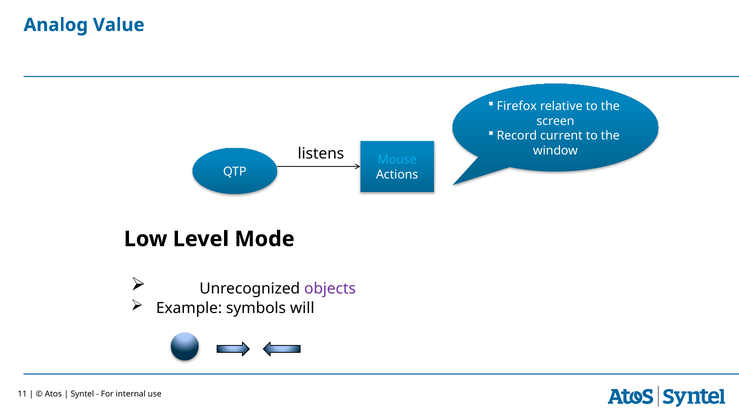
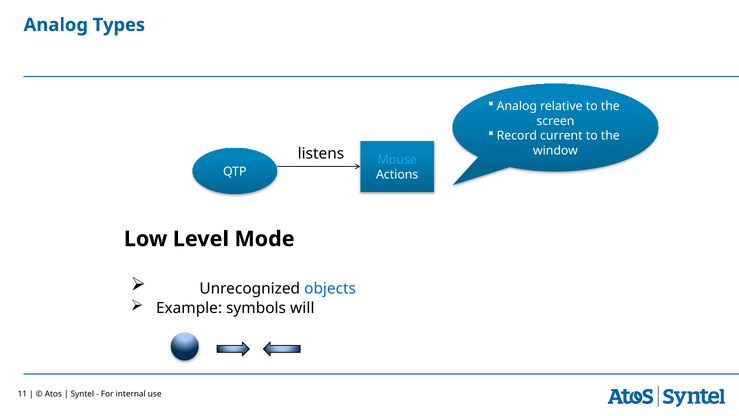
Value: Value -> Types (119, 25)
Firefox: Firefox -> Analog (517, 106)
objects colour: purple -> blue (330, 289)
